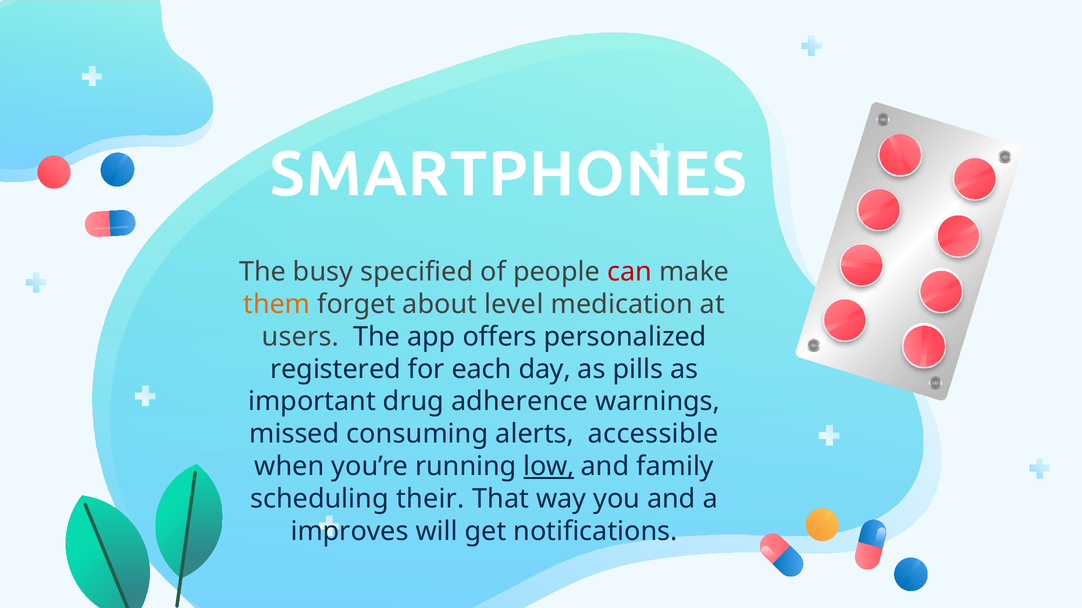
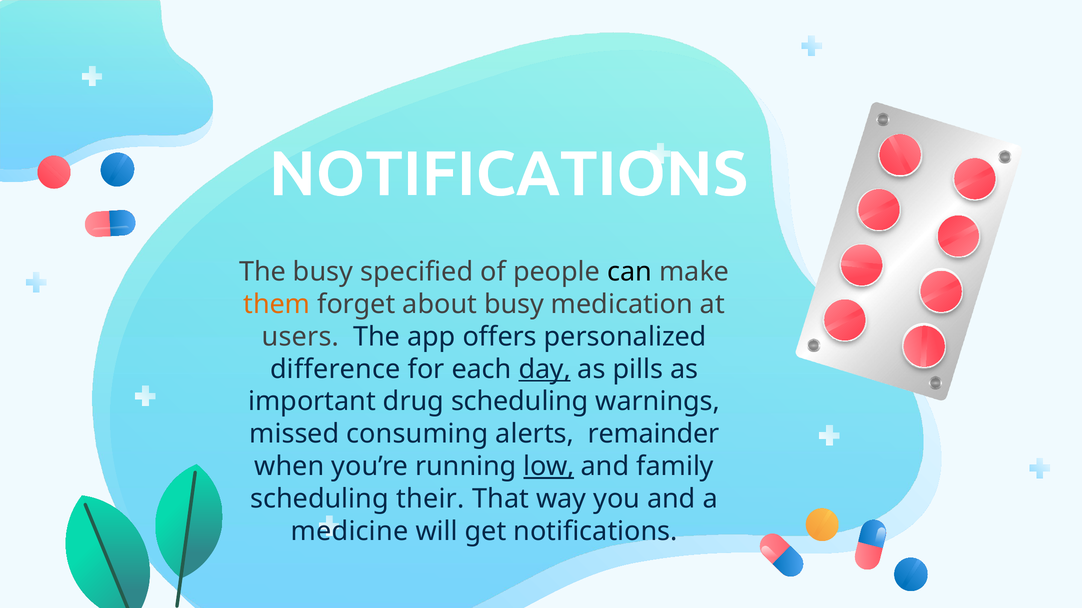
SMARTPHONES: SMARTPHONES -> NOTIFICATIONS (509, 175)
can colour: red -> black (630, 272)
about level: level -> busy (514, 305)
registered: registered -> difference (335, 369)
day underline: none -> present (545, 369)
drug adherence: adherence -> scheduling (520, 402)
accessible: accessible -> remainder (654, 434)
improves: improves -> medicine (350, 532)
